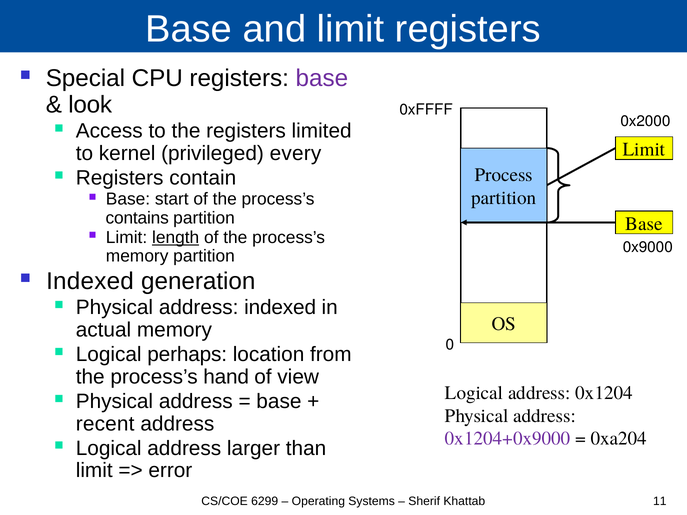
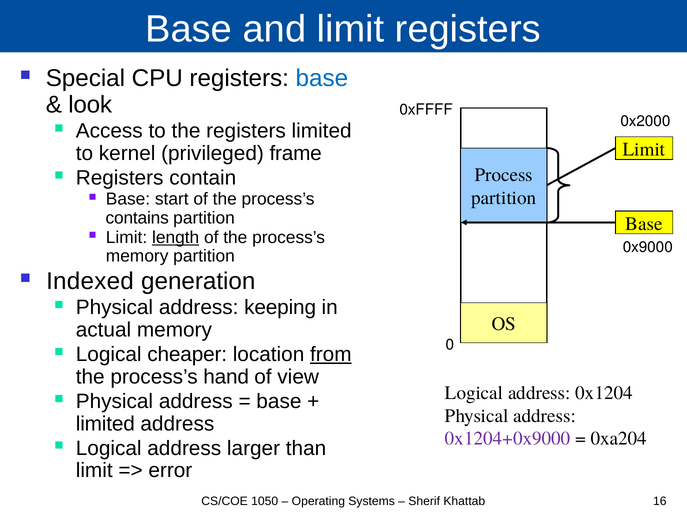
base colour: purple -> blue (322, 78)
every: every -> frame (296, 153)
address indexed: indexed -> keeping (280, 308)
perhaps: perhaps -> cheaper (187, 354)
from underline: none -> present (331, 354)
recent: recent -> limited (105, 424)
6299: 6299 -> 1050 (265, 501)
11: 11 -> 16 (660, 501)
